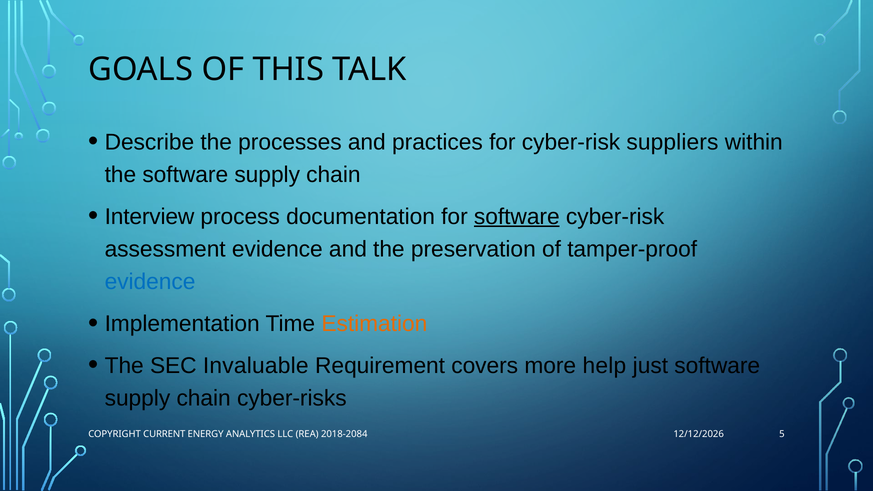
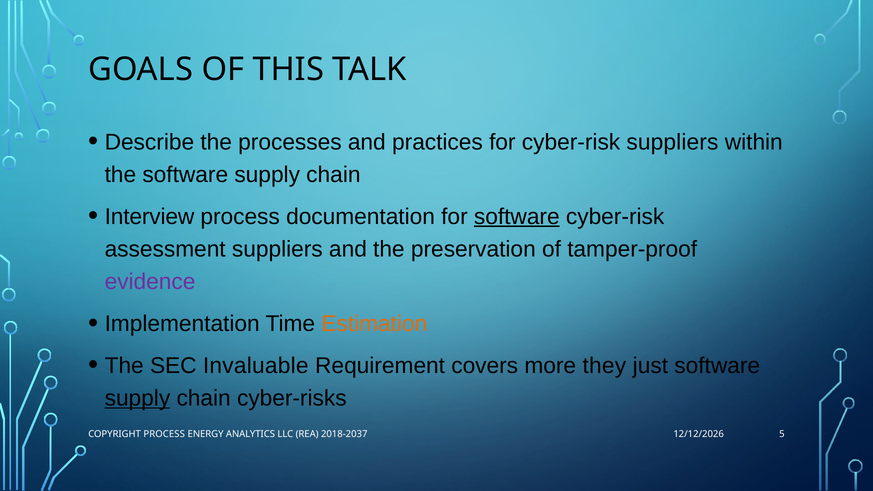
assessment evidence: evidence -> suppliers (277, 249)
evidence colour: blue -> purple (150, 282)
help: help -> they (604, 366)
supply underline: none -> present (137, 398)
COPYRIGHT CURRENT: CURRENT -> PROCESS (164, 434)
2018-2084: 2018-2084 -> 2018-2037 (344, 434)
